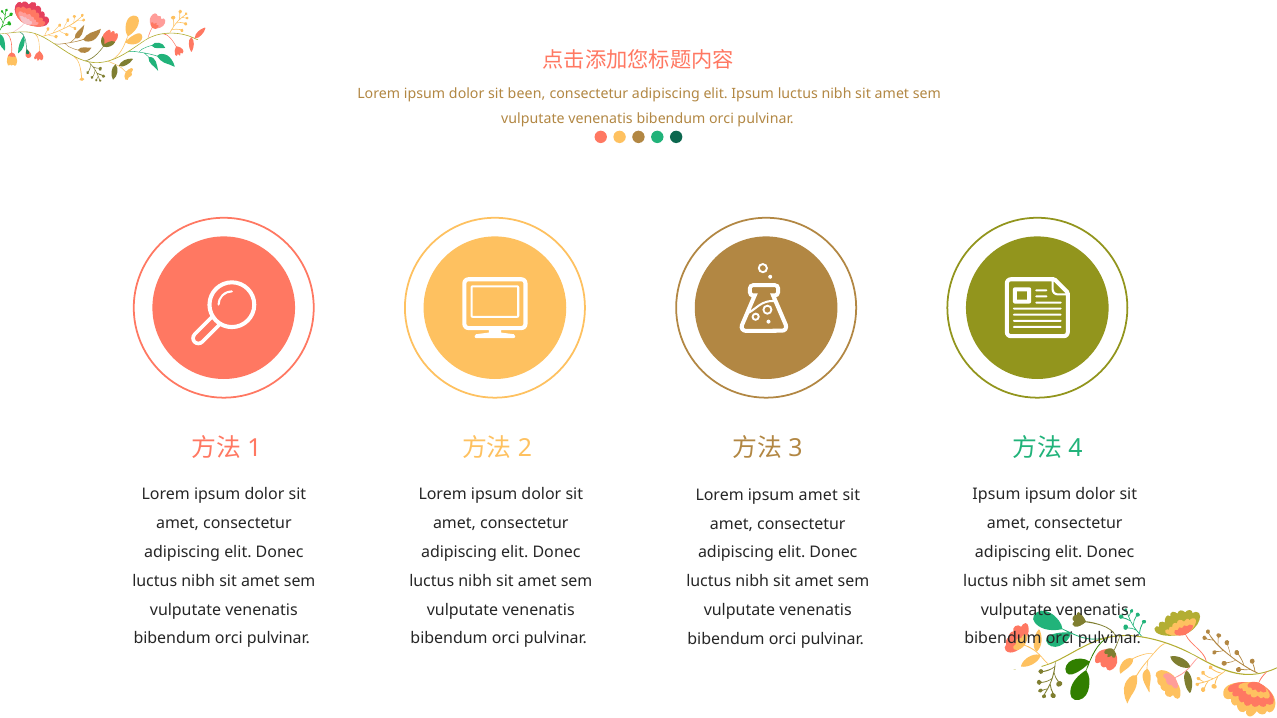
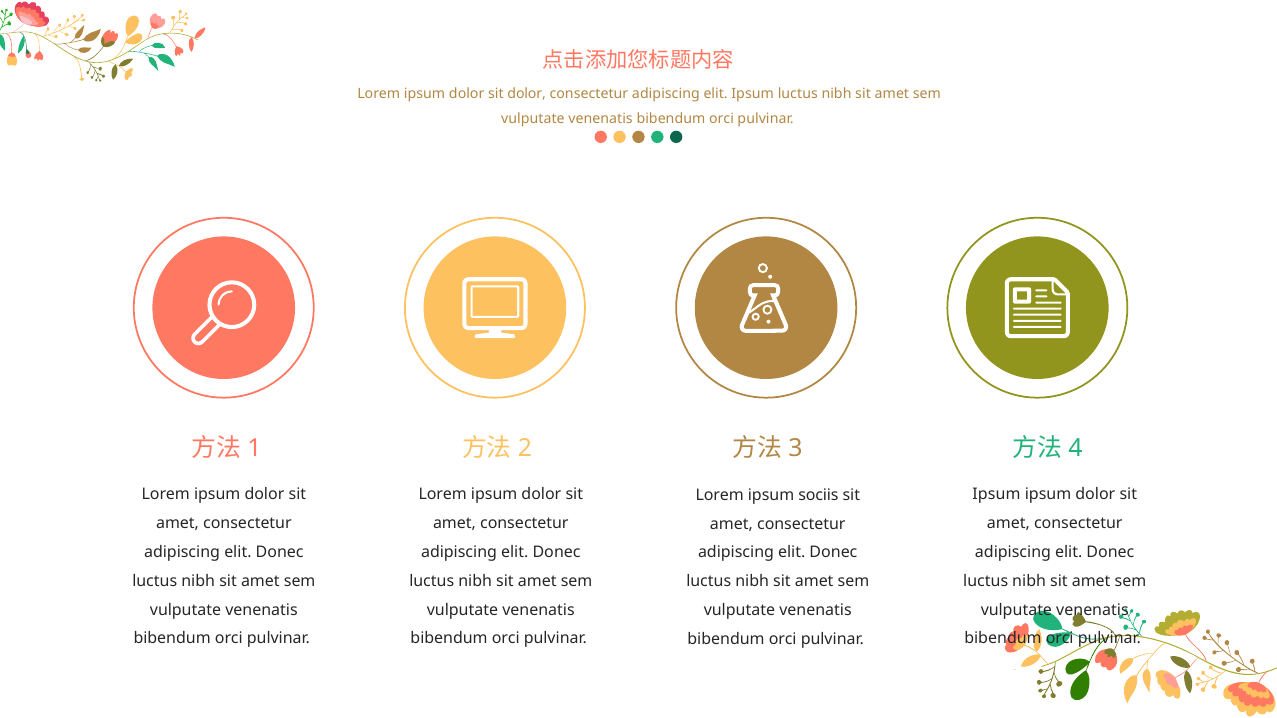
sit been: been -> dolor (527, 94)
ipsum amet: amet -> sociis (818, 495)
